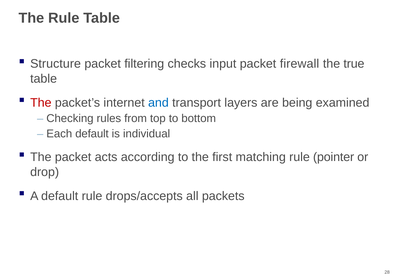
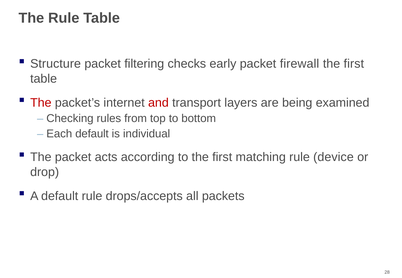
input: input -> early (223, 64)
true: true -> first (354, 64)
and colour: blue -> red (158, 103)
pointer: pointer -> device (333, 157)
